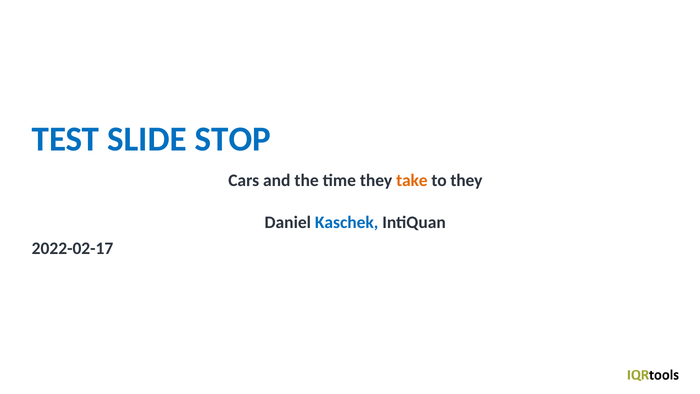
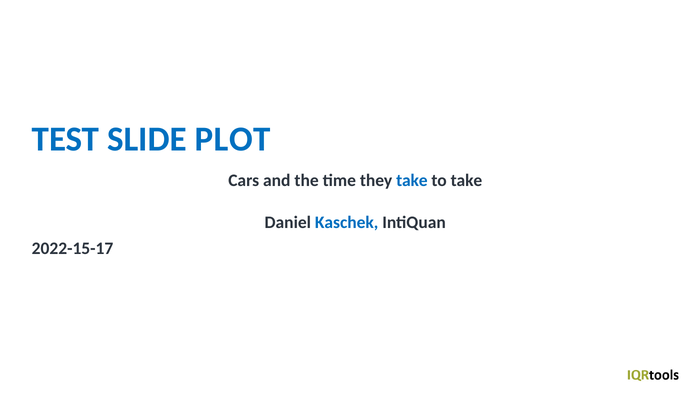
STOP: STOP -> PLOT (233, 139)
take colour: orange -> blue (412, 181)
to they: they -> take (466, 181)
2022-02-17: 2022-02-17 -> 2022-15-17 (72, 248)
